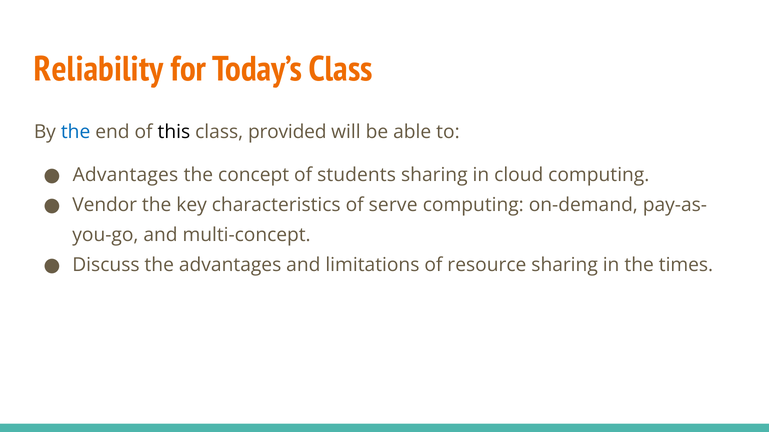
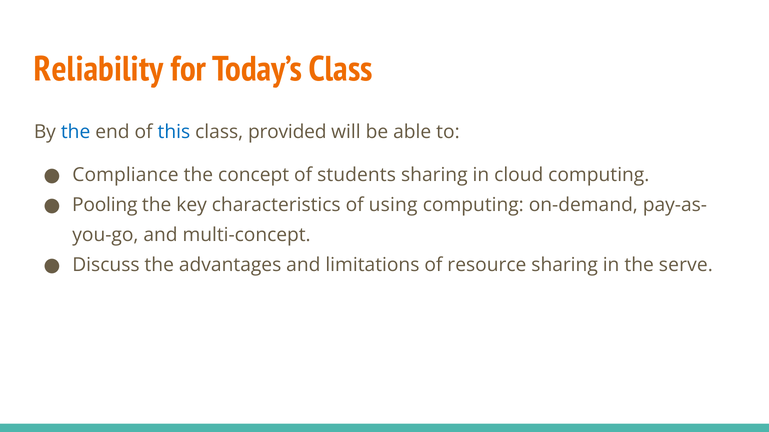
this colour: black -> blue (174, 132)
Advantages: Advantages -> Compliance (125, 175)
Vendor: Vendor -> Pooling (105, 205)
serve: serve -> using (393, 205)
times: times -> serve (686, 265)
